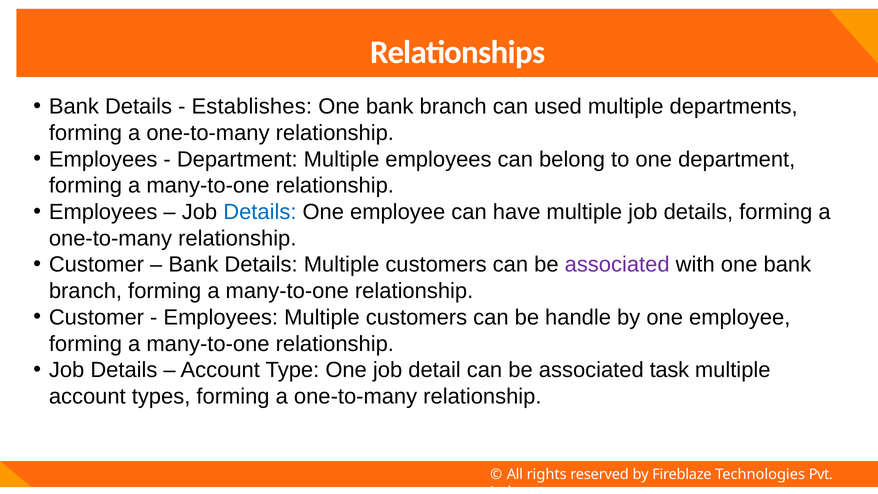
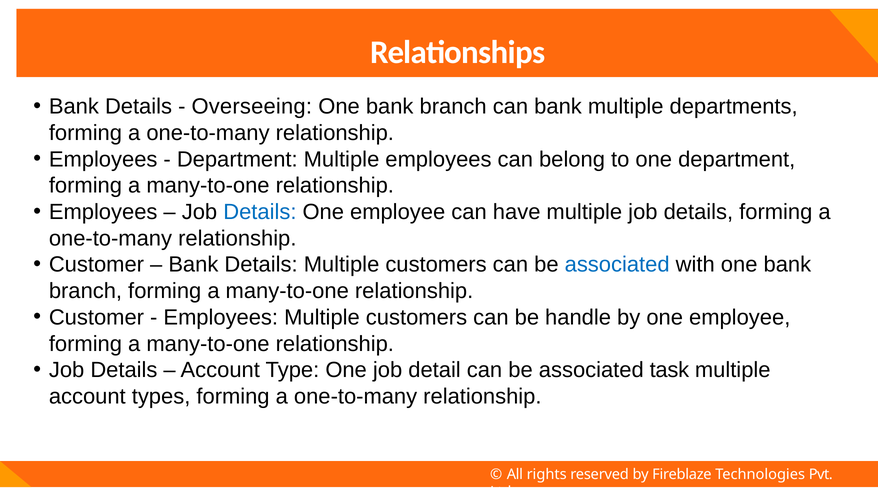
Establishes: Establishes -> Overseeing (252, 107)
can used: used -> bank (558, 107)
associated colour: purple -> blue (617, 265)
